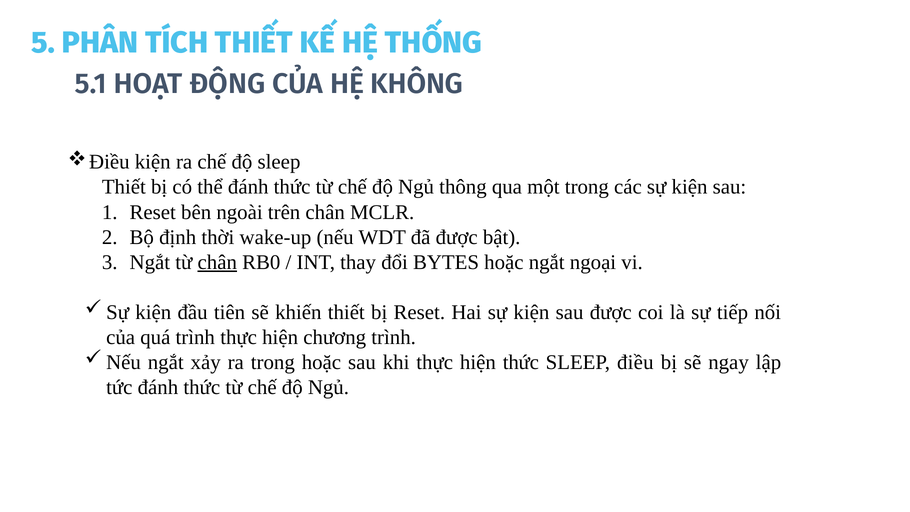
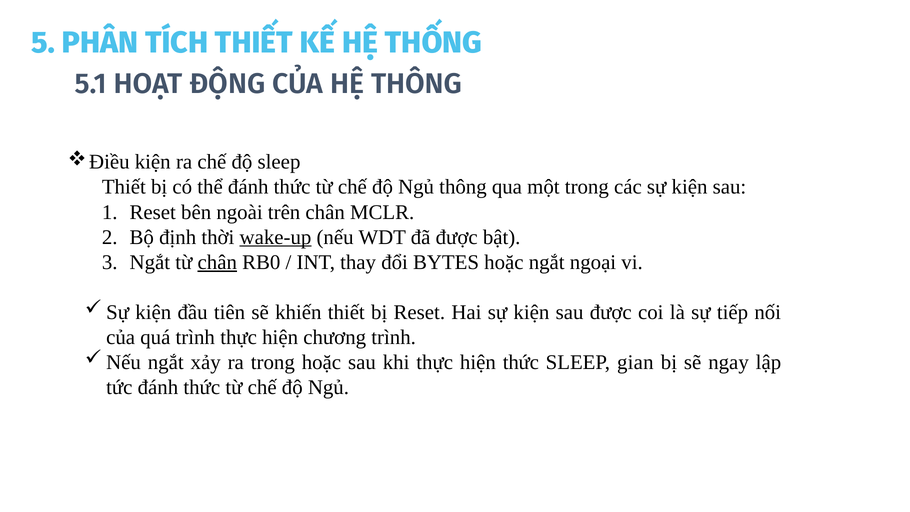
HỆ KHÔNG: KHÔNG -> THÔNG (417, 84)
wake-up underline: none -> present (275, 237)
SLEEP điều: điều -> gian (635, 362)
